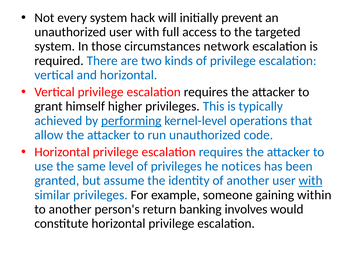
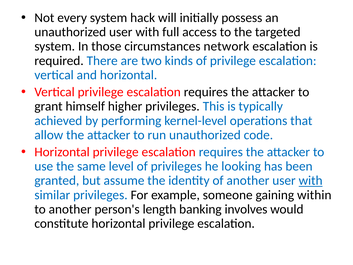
prevent: prevent -> possess (242, 18)
performing underline: present -> none (131, 121)
notices: notices -> looking (241, 166)
return: return -> length (159, 209)
